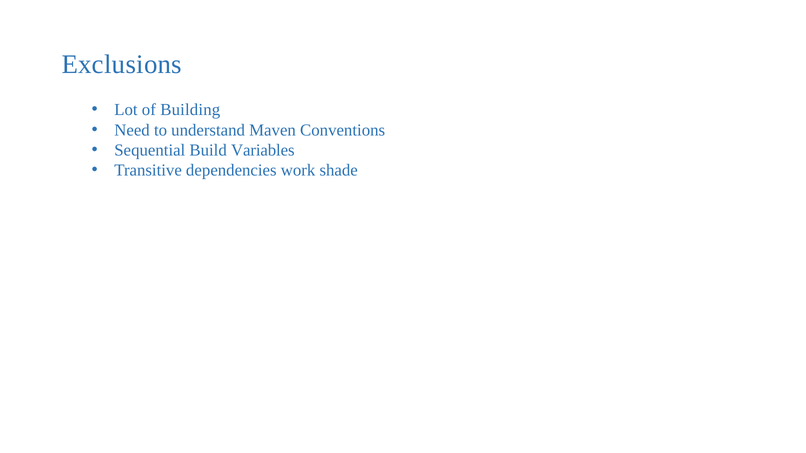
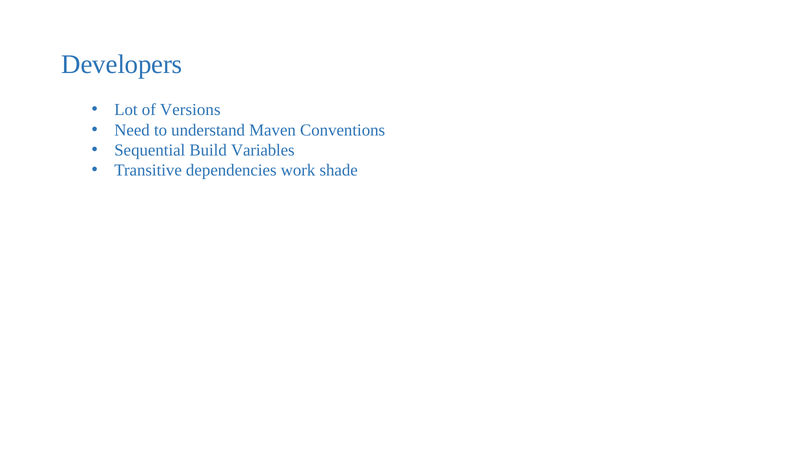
Exclusions: Exclusions -> Developers (122, 64)
Building: Building -> Versions (190, 110)
